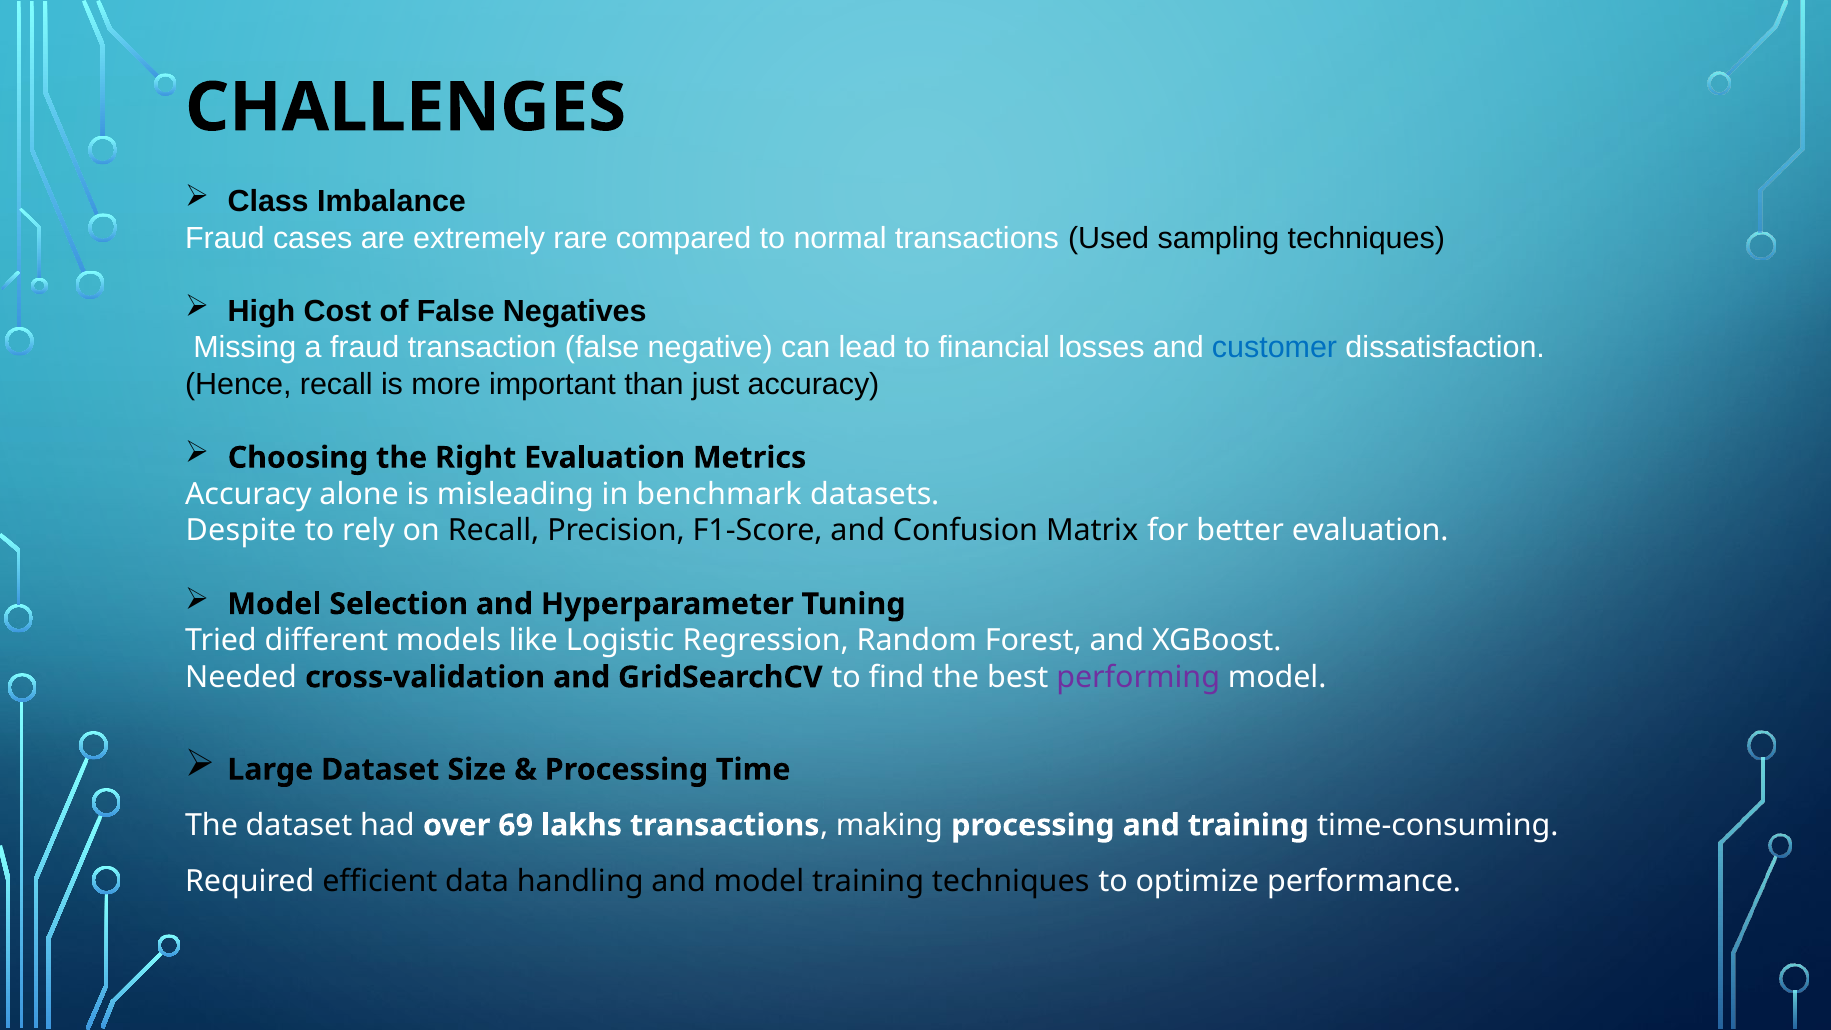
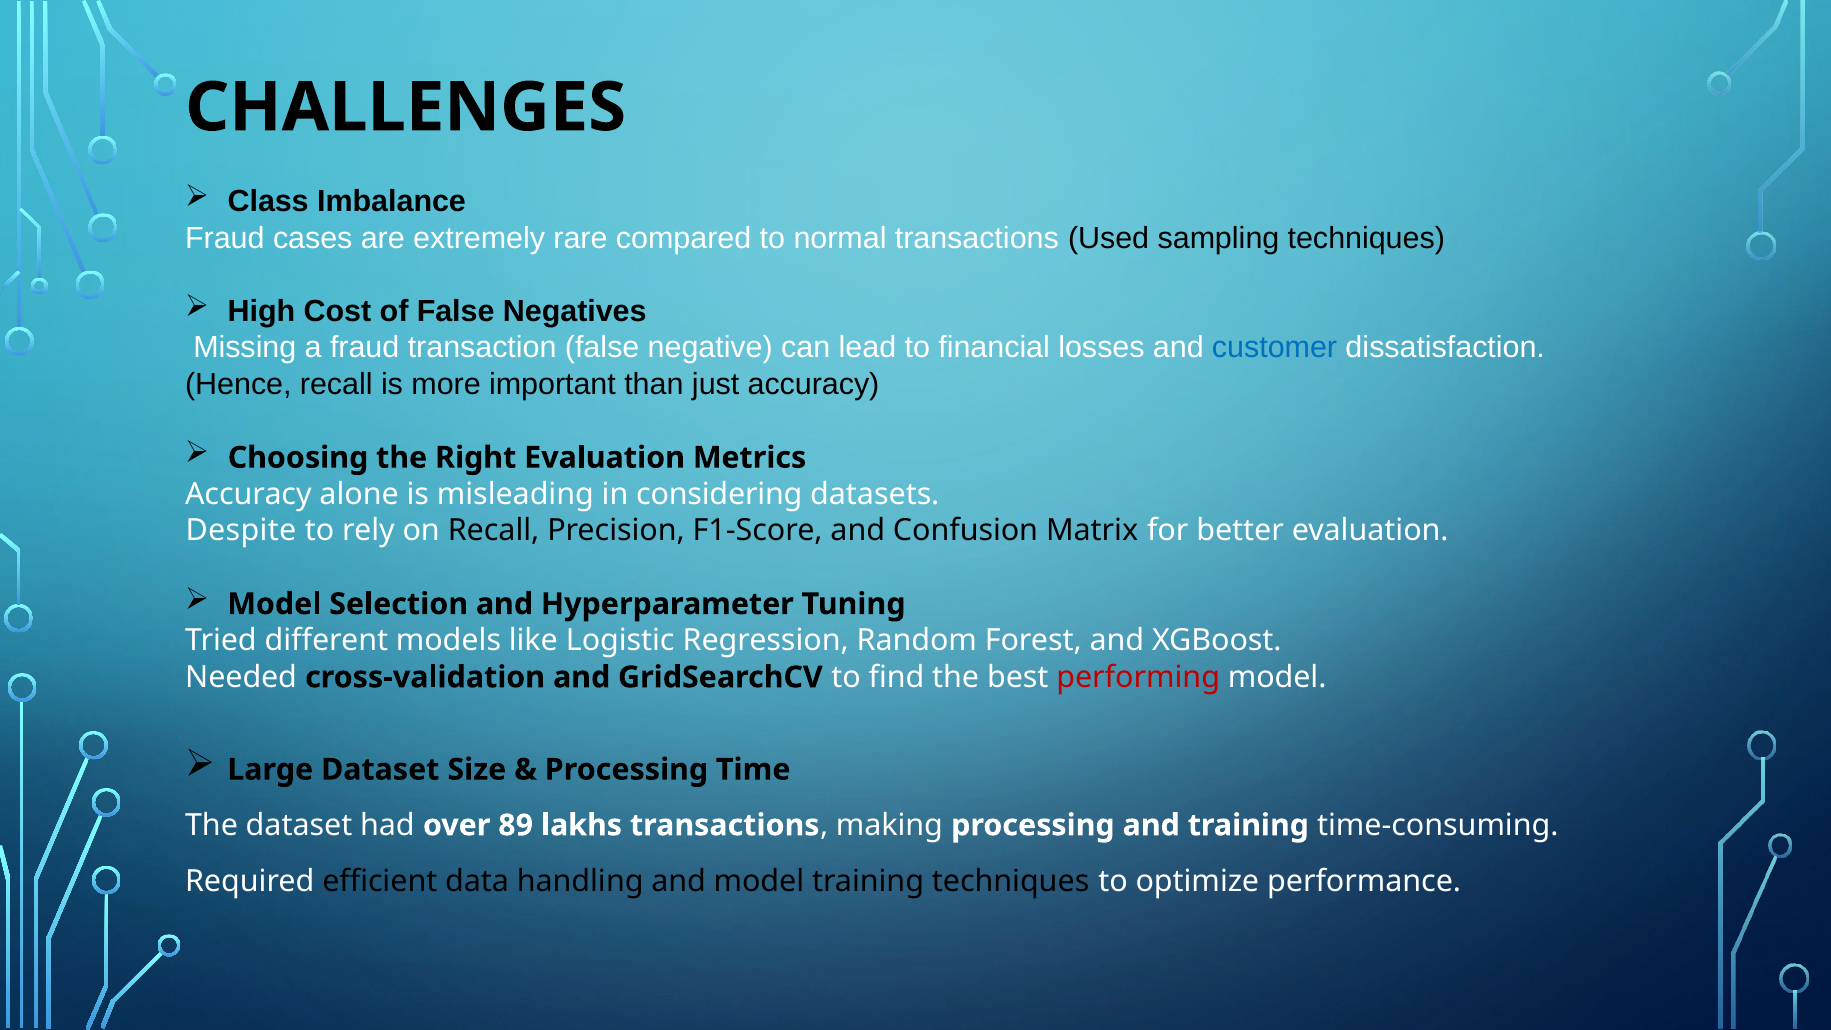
benchmark: benchmark -> considering (719, 494)
performing colour: purple -> red (1138, 677)
69: 69 -> 89 (516, 825)
